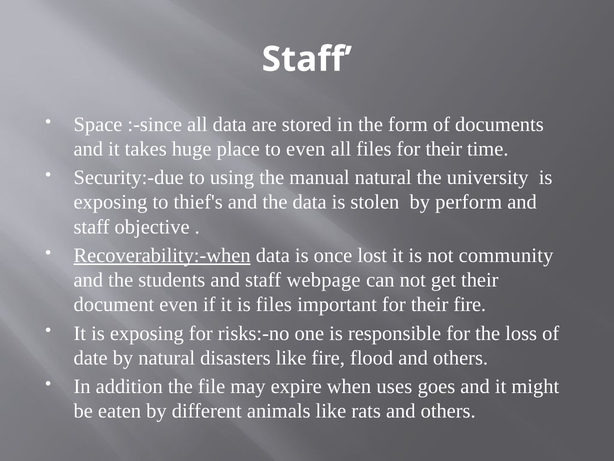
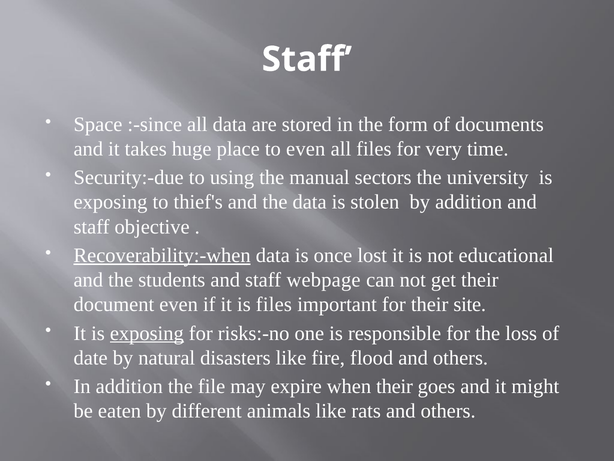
files for their: their -> very (444, 149)
manual natural: natural -> sectors (383, 177)
by perform: perform -> addition (469, 202)
community: community -> educational (506, 255)
their fire: fire -> site (470, 304)
exposing underline: none -> present (147, 333)
when uses: uses -> their (395, 386)
